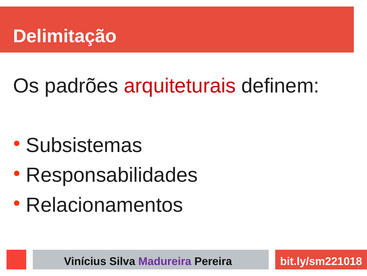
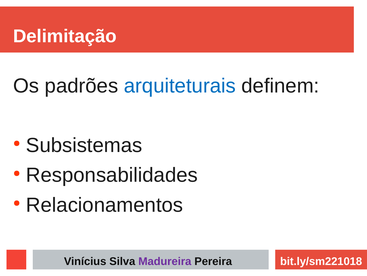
arquiteturais colour: red -> blue (180, 86)
